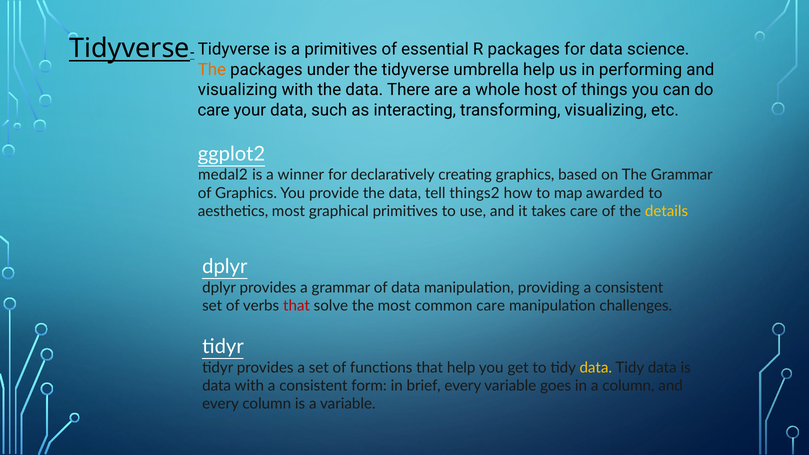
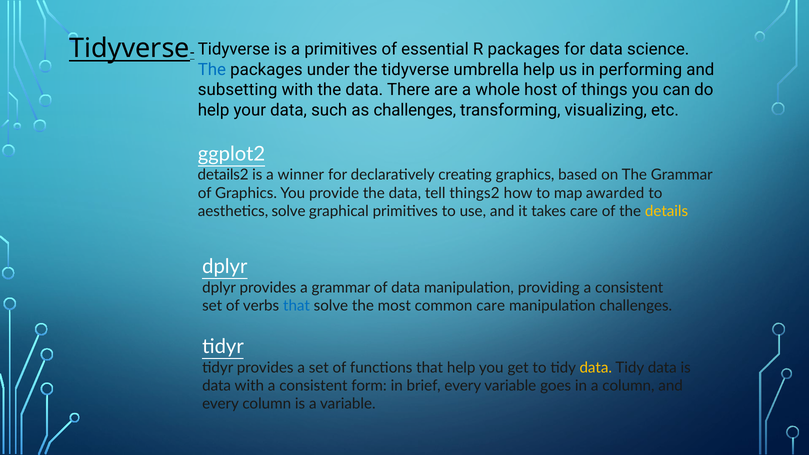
The colour: orange -> blue (212, 70)
visualizing: visualizing -> subsetting (238, 90)
care: care -> help (214, 110)
as interacting: interacting -> challenges (415, 110)
medal2: medal2 -> details2 (223, 175)
aesthetics most: most -> solve (289, 211)
that colour: red -> blue (296, 306)
